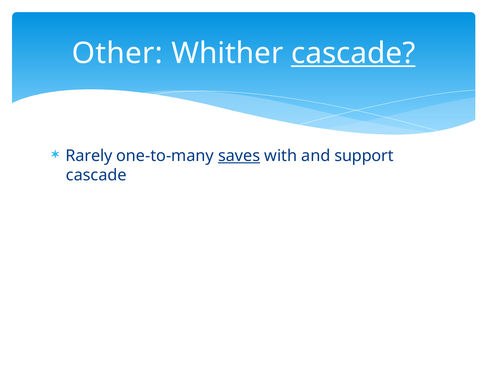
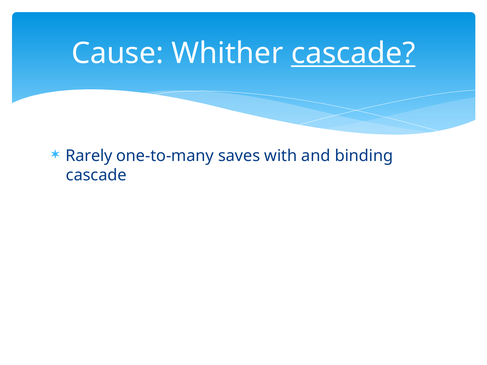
Other: Other -> Cause (118, 53)
saves underline: present -> none (239, 156)
support: support -> binding (364, 156)
